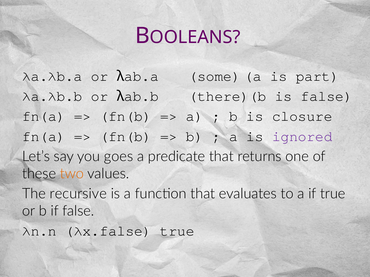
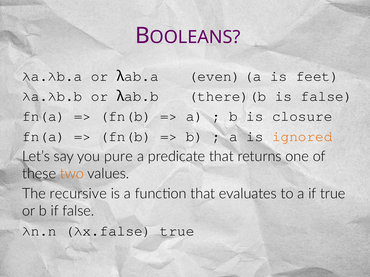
some: some -> even (215, 76)
part: part -> feet (317, 76)
ignored colour: purple -> orange (302, 137)
goes: goes -> pure (119, 157)
